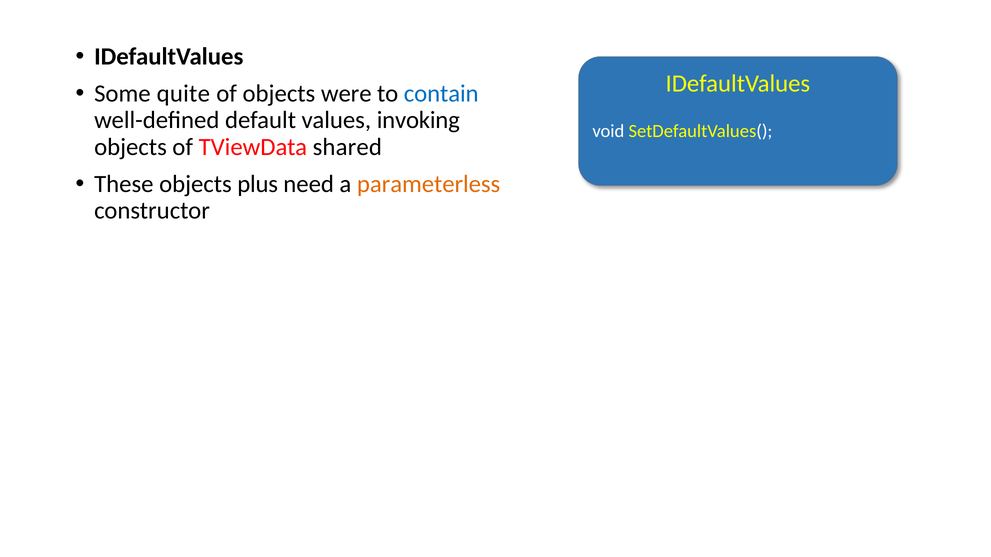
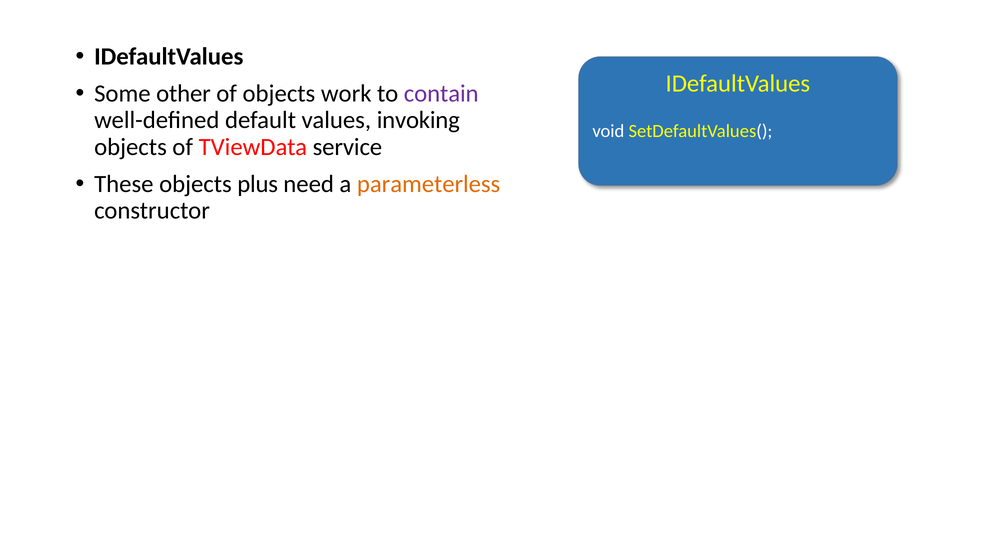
quite: quite -> other (184, 94)
were: were -> work (346, 94)
contain colour: blue -> purple (441, 94)
shared: shared -> service (347, 147)
